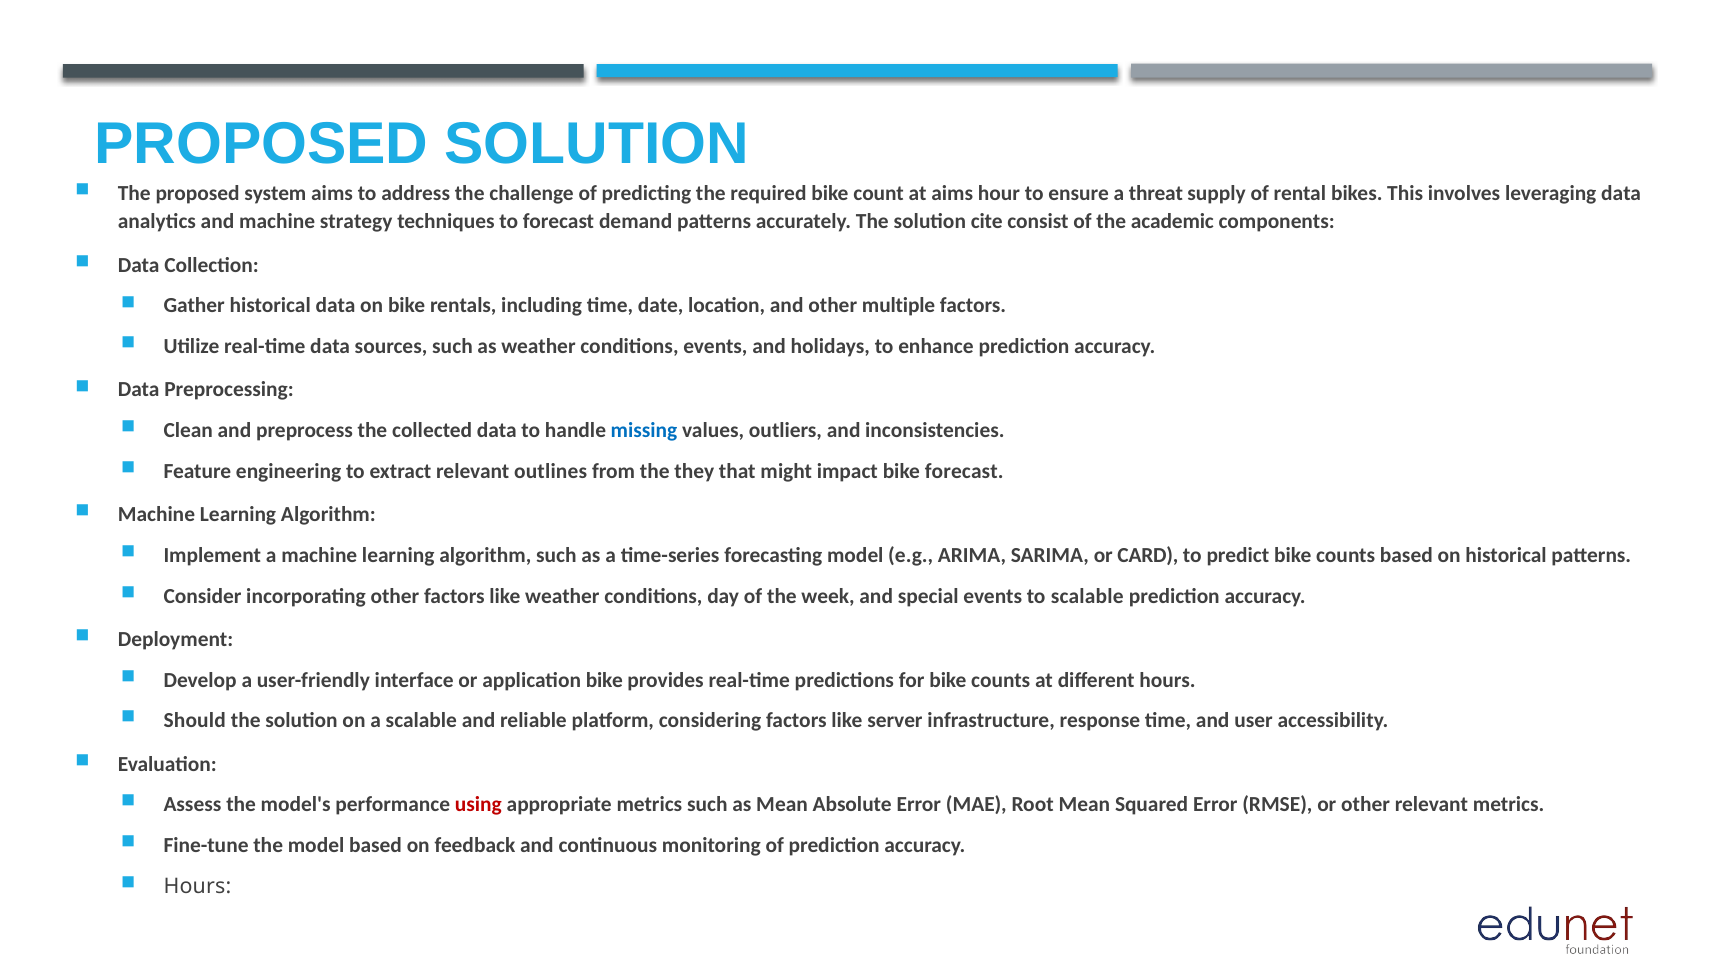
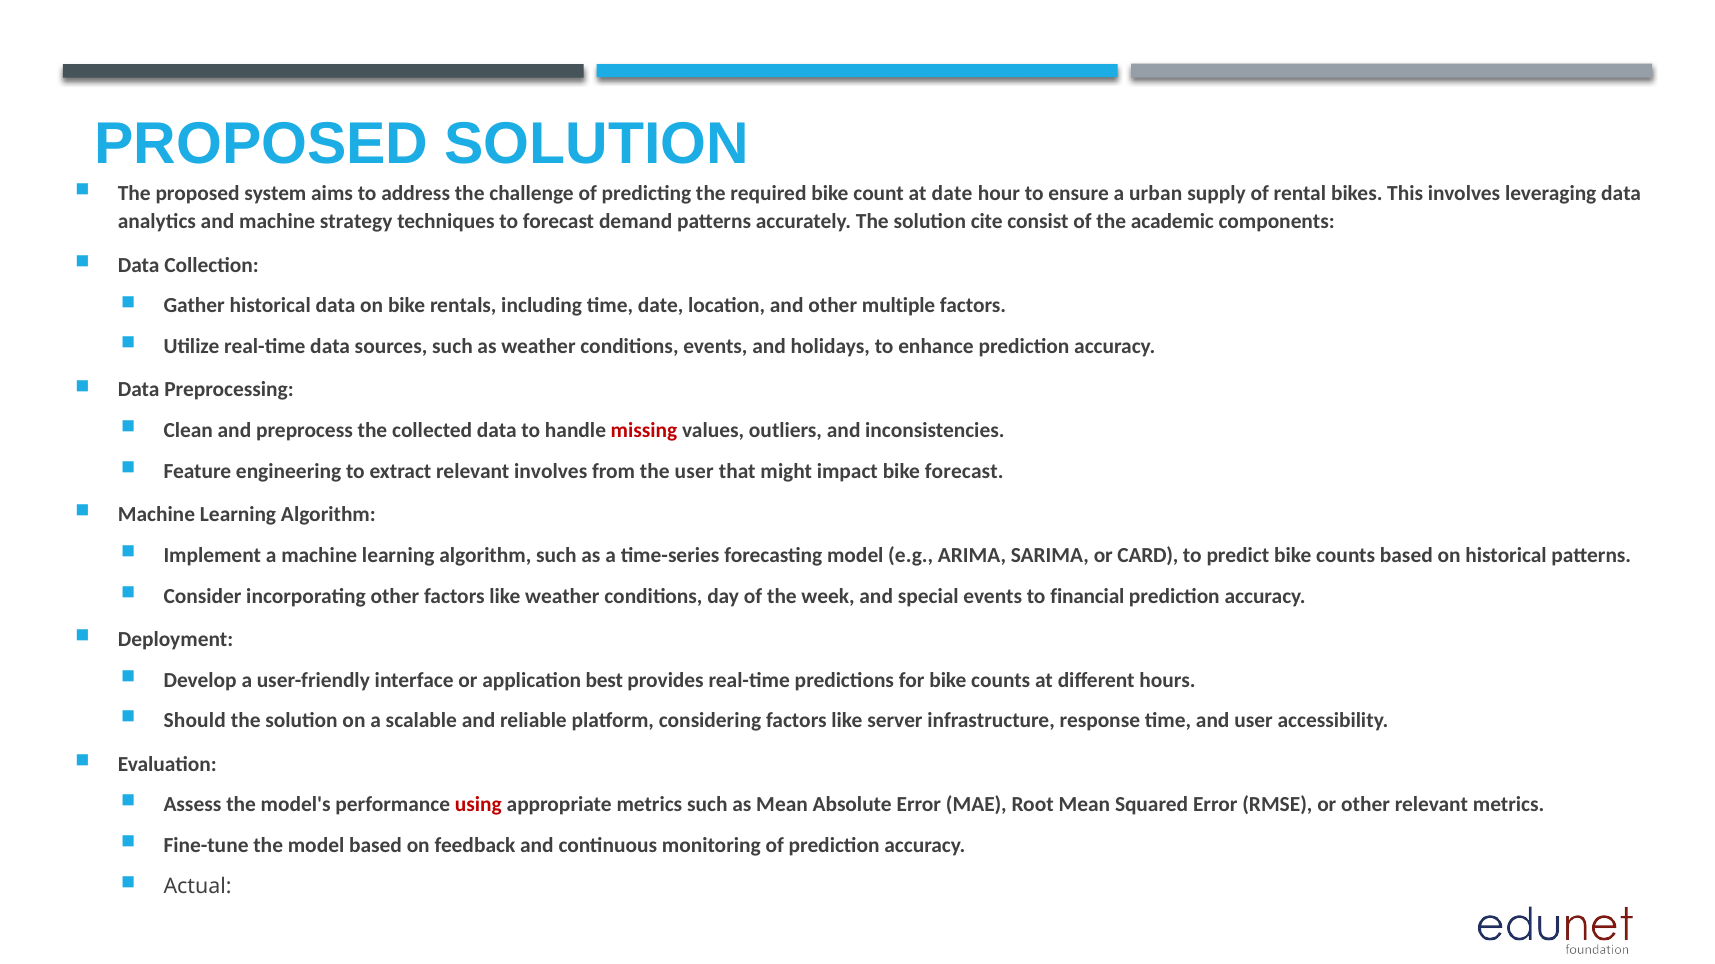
at aims: aims -> date (952, 194)
threat: threat -> urban (1156, 194)
missing colour: blue -> red (644, 431)
relevant outlines: outlines -> involves (551, 472)
the they: they -> user (694, 472)
to scalable: scalable -> financial (1087, 596)
application bike: bike -> best (604, 681)
Hours: Hours -> Actual (198, 887)
